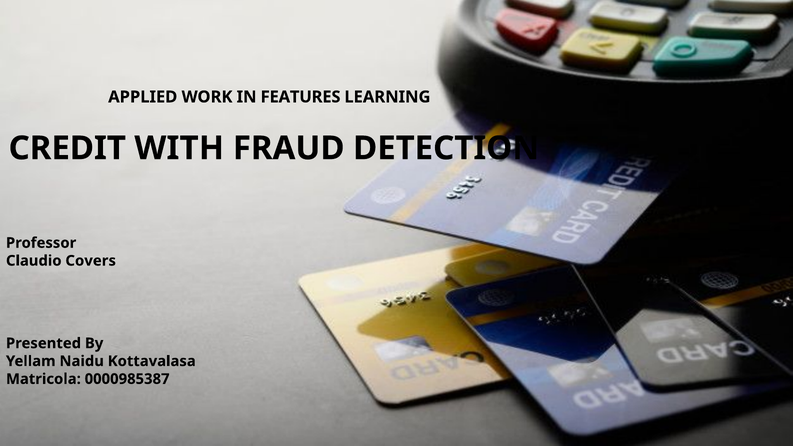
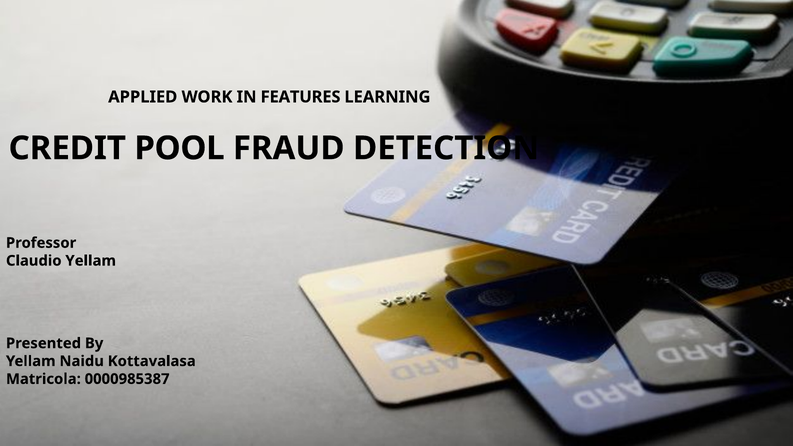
WITH: WITH -> POOL (180, 148)
Claudio Covers: Covers -> Yellam (91, 261)
